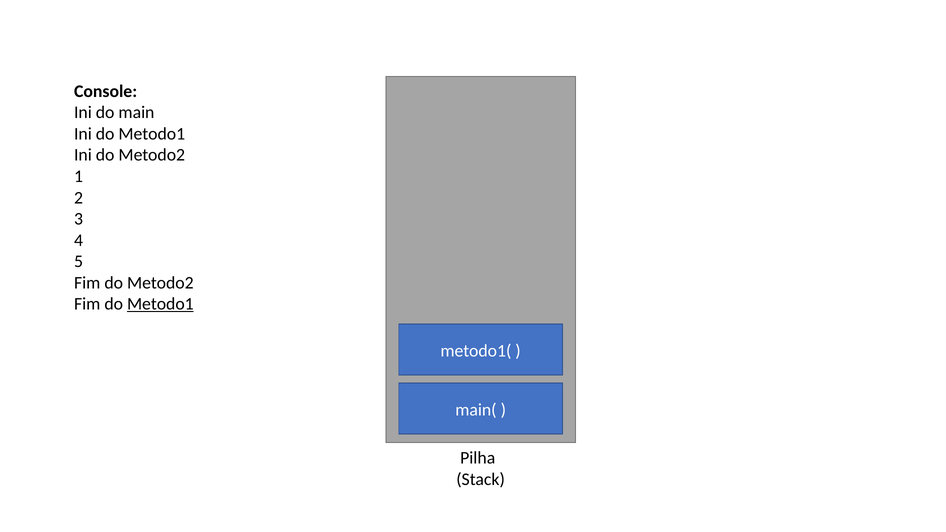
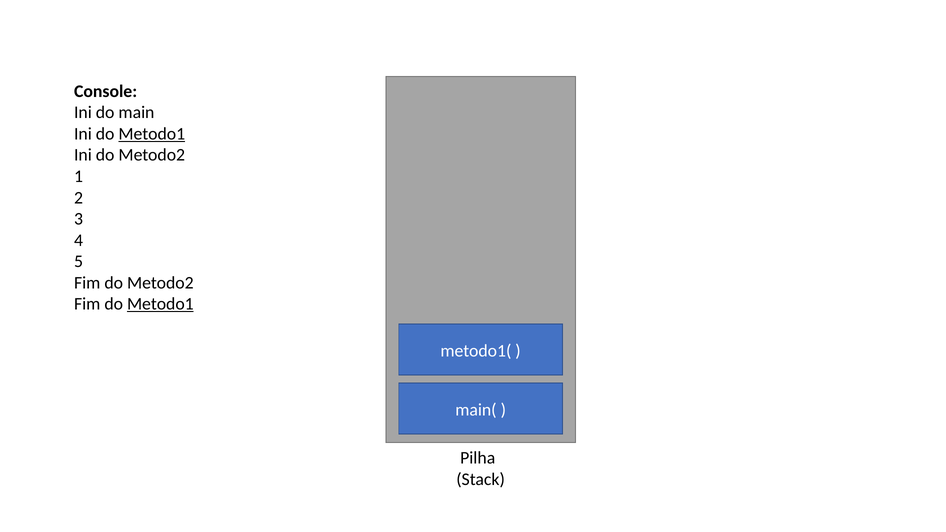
Metodo1 underline: none -> present (152, 134)
